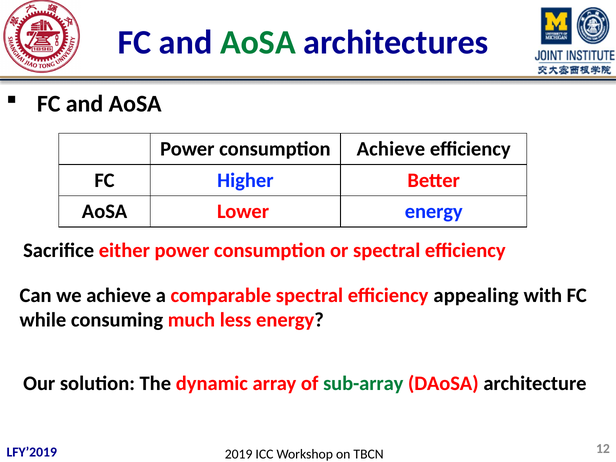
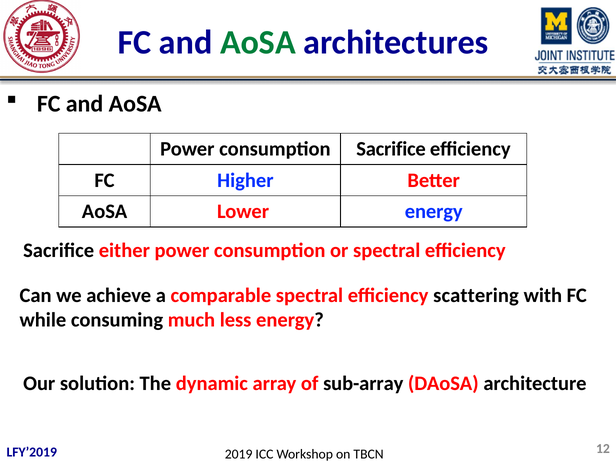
consumption Achieve: Achieve -> Sacrifice (391, 149)
appealing: appealing -> scattering (476, 295)
sub-array colour: green -> black (363, 384)
